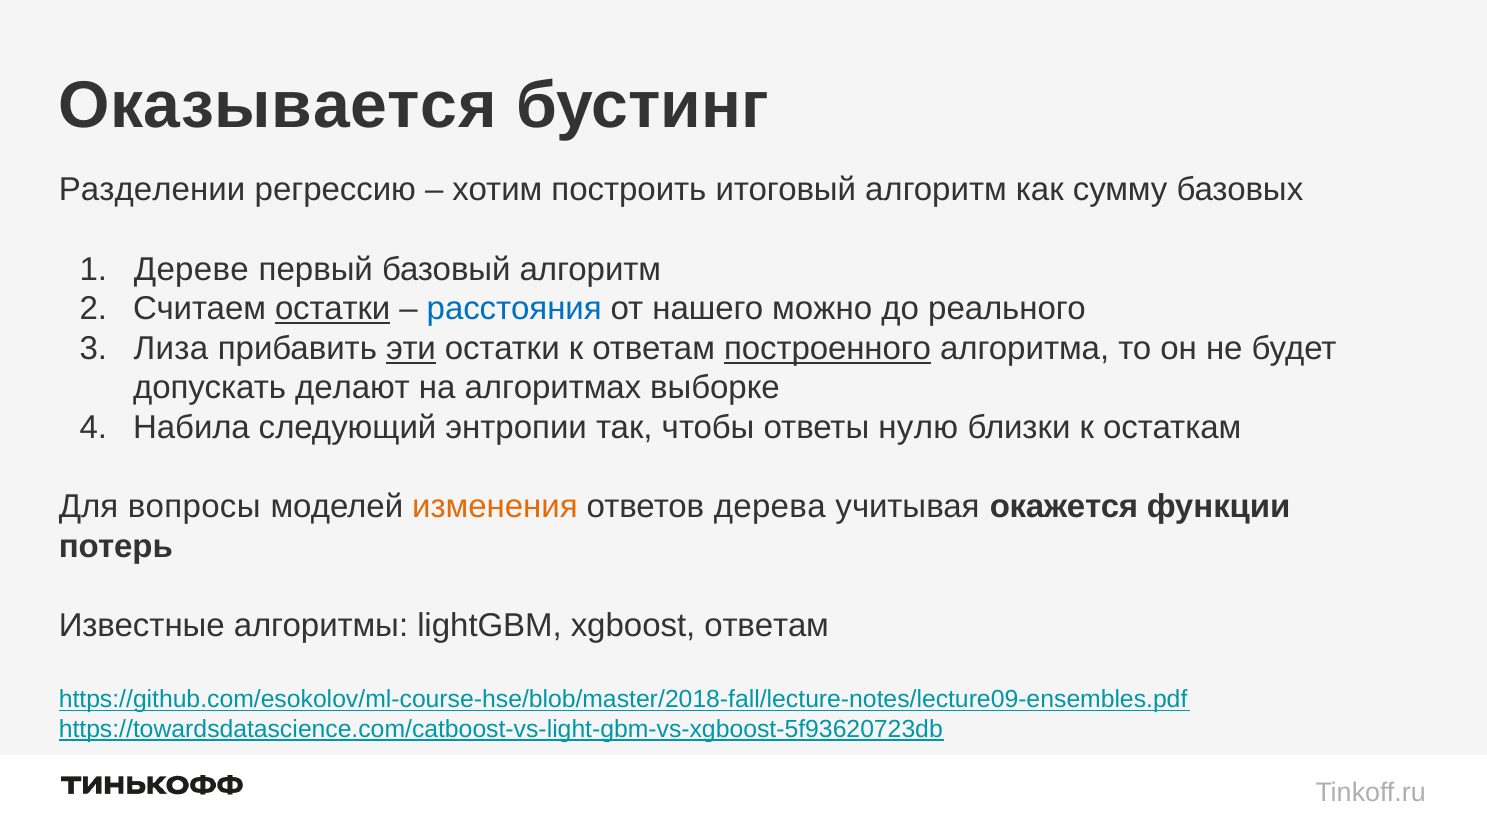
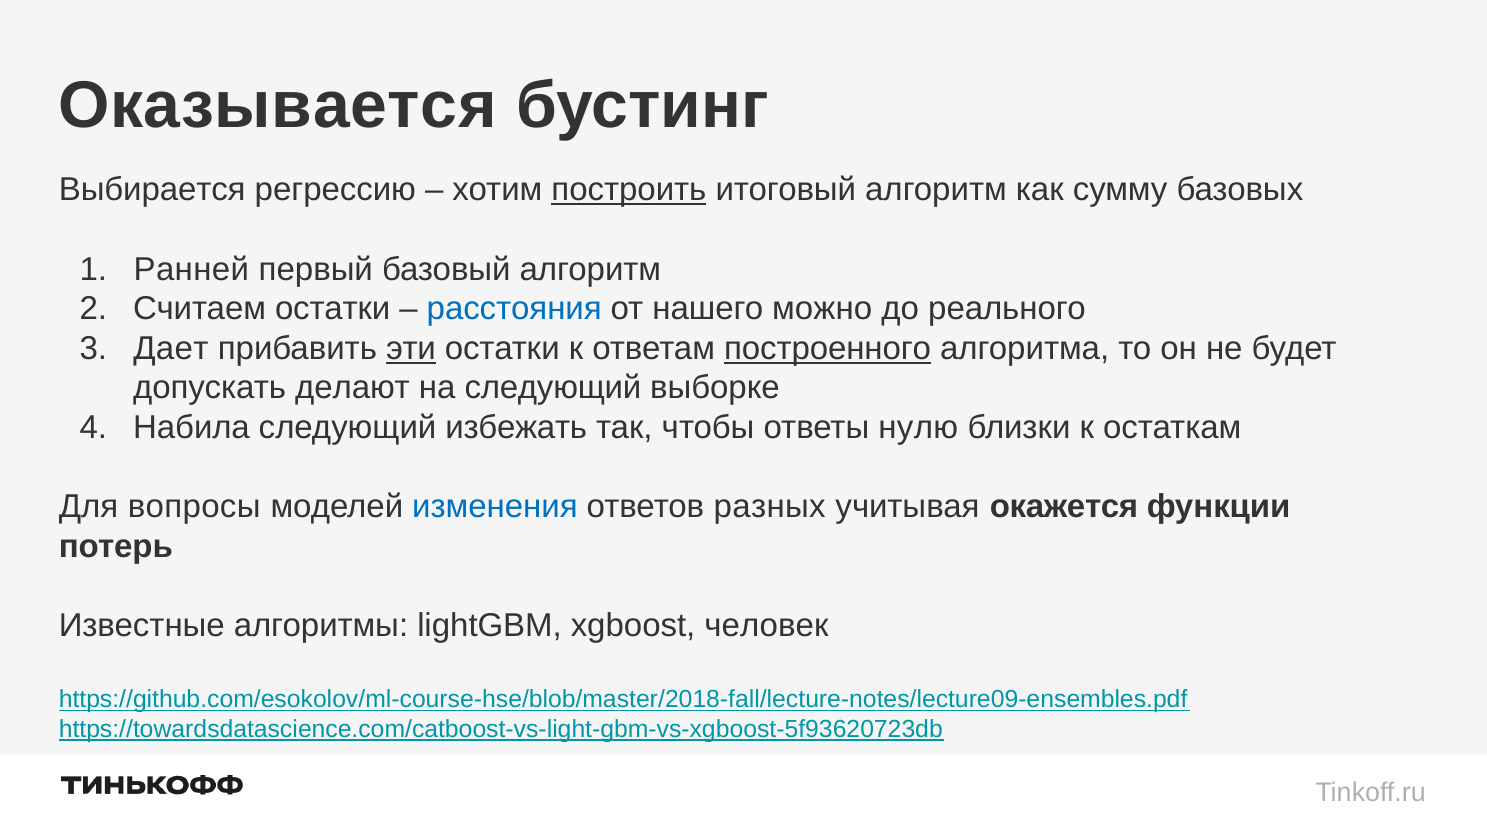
Разделении: Разделении -> Выбирается (152, 190)
построить underline: none -> present (629, 190)
Дереве: Дереве -> Ранней (191, 269)
остатки underline: present -> none (333, 309)
Лиза: Лиза -> Дает (171, 349)
на алгоритмах: алгоритмах -> следующий (553, 388)
энтропии: энтропии -> избежать (516, 428)
изменения colour: orange -> blue (495, 507)
дерева: дерева -> разных (770, 507)
xgboost ответам: ответам -> человек (766, 626)
